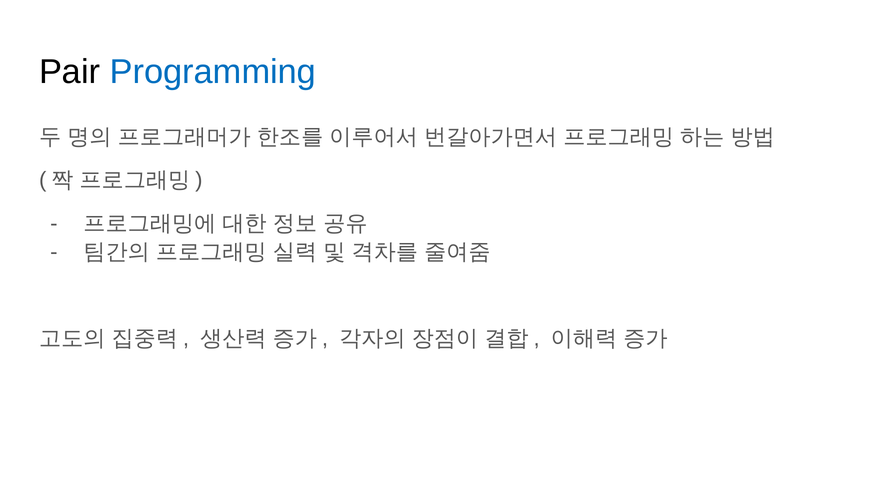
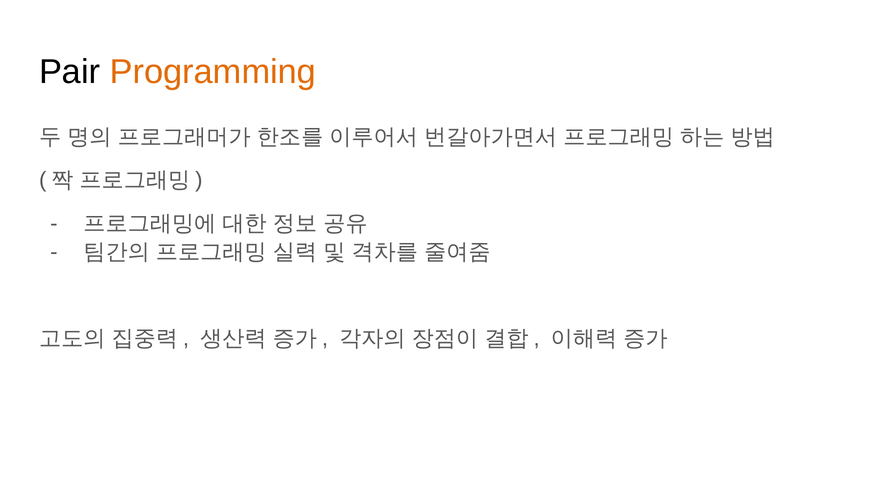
Programming colour: blue -> orange (213, 72)
